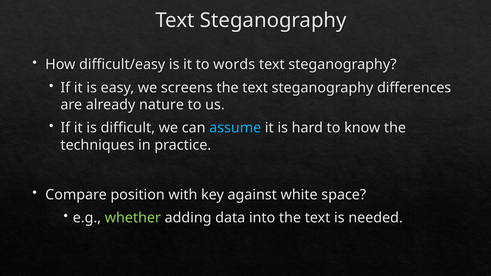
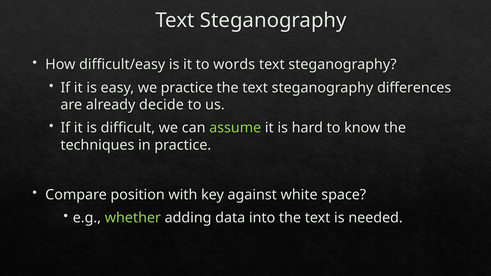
we screens: screens -> practice (187, 88)
nature: nature -> decide (161, 105)
assume colour: light blue -> light green (235, 128)
